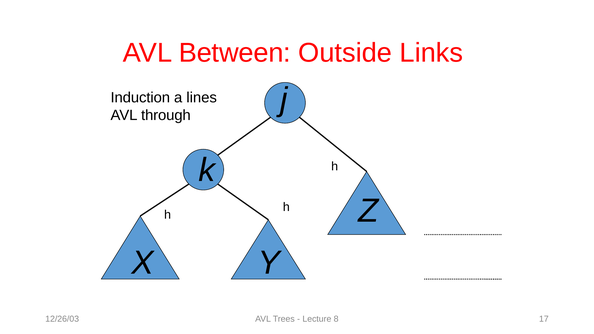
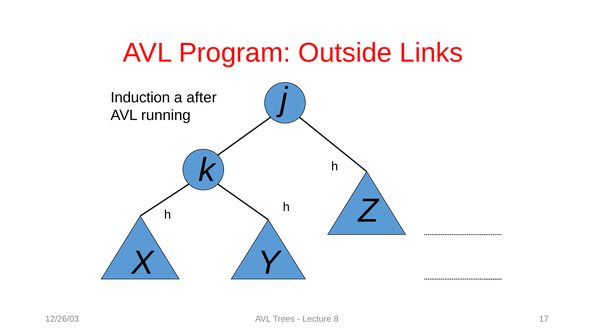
Between: Between -> Program (235, 53)
lines: lines -> after (202, 98)
through: through -> running (166, 115)
